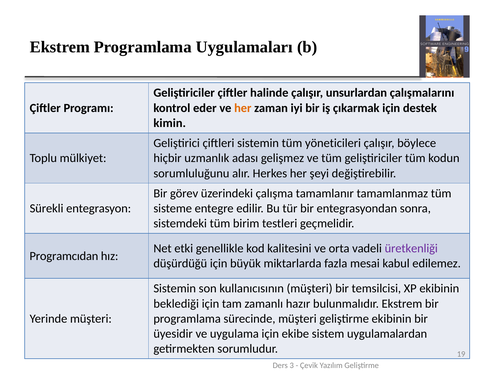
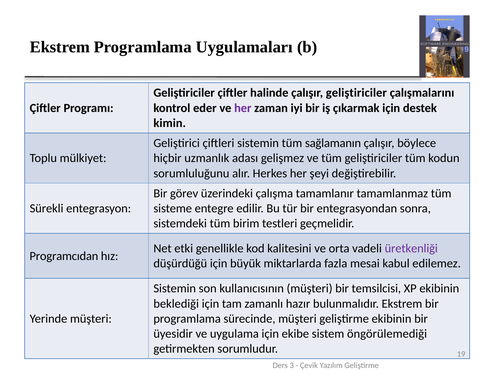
çalışır unsurlardan: unsurlardan -> geliştiriciler (356, 93)
her colour: orange -> purple (243, 108)
yöneticileri: yöneticileri -> sağlamanın (333, 143)
uygulamalardan: uygulamalardan -> öngörülemediği (387, 334)
